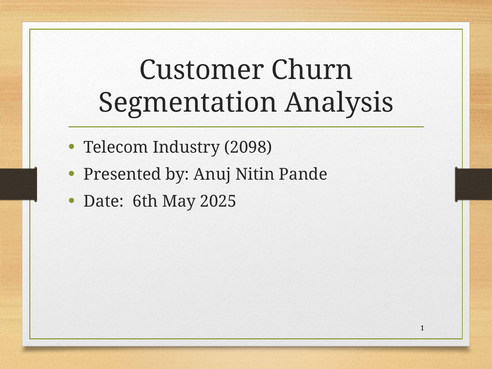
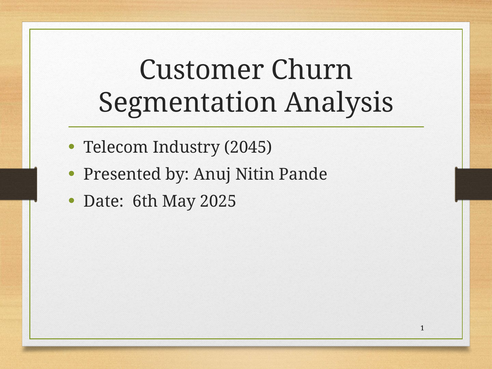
2098: 2098 -> 2045 (248, 147)
